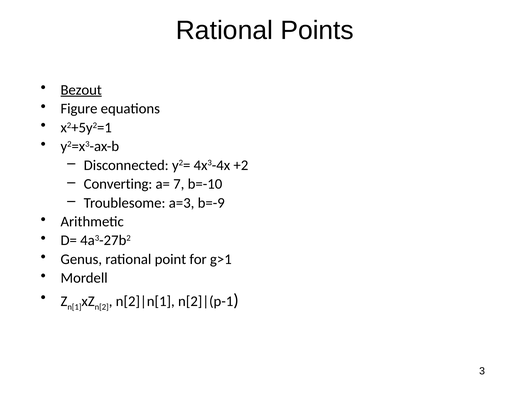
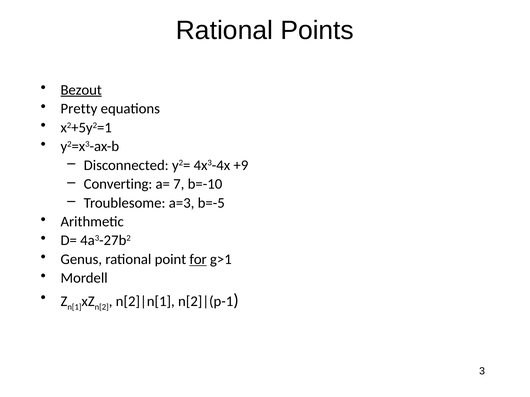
Figure: Figure -> Pretty (79, 109)
+2: +2 -> +9 (241, 165)
b=-9: b=-9 -> b=-5 (211, 203)
for underline: none -> present (198, 260)
